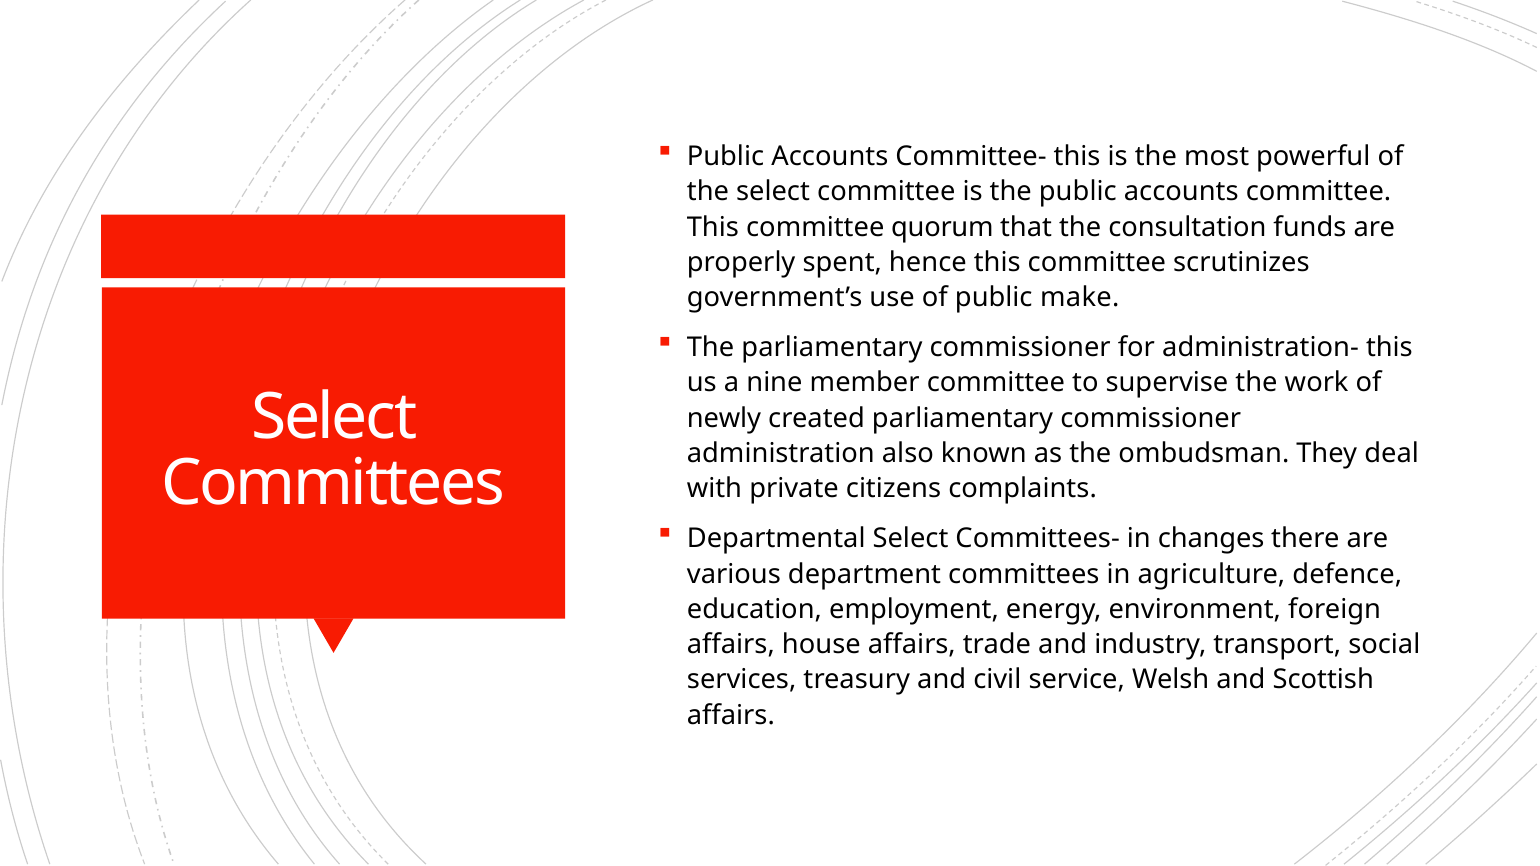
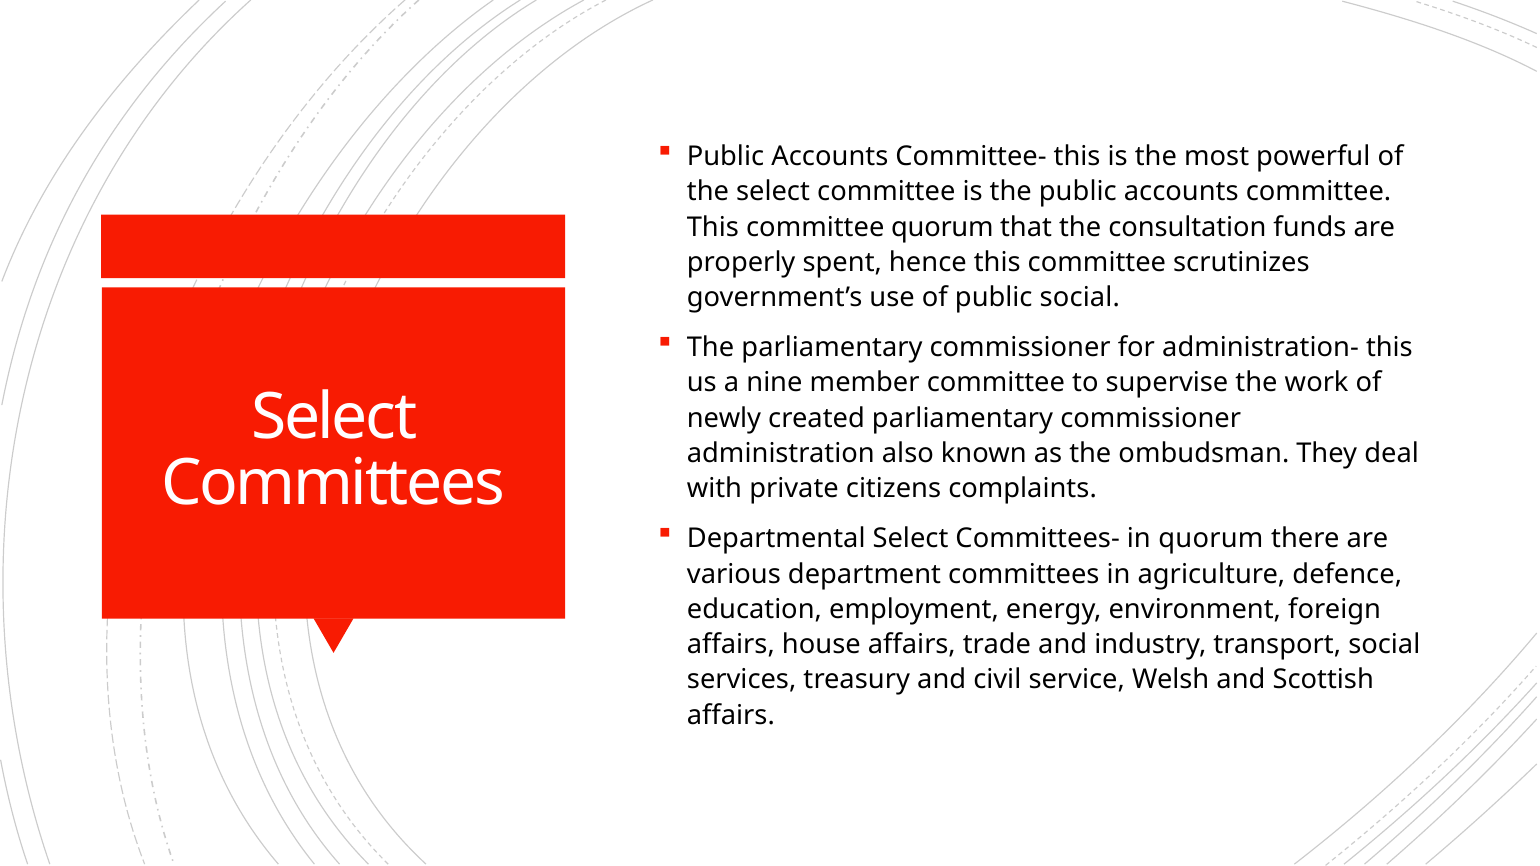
public make: make -> social (1080, 298)
in changes: changes -> quorum (1211, 539)
